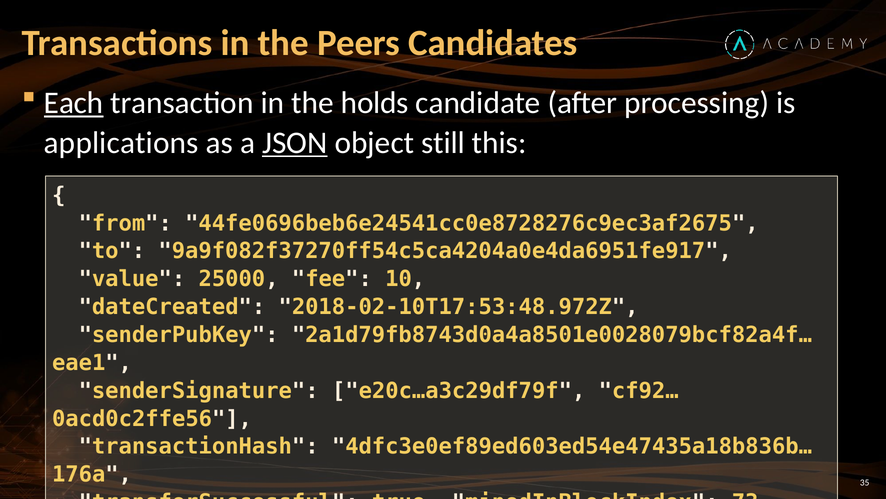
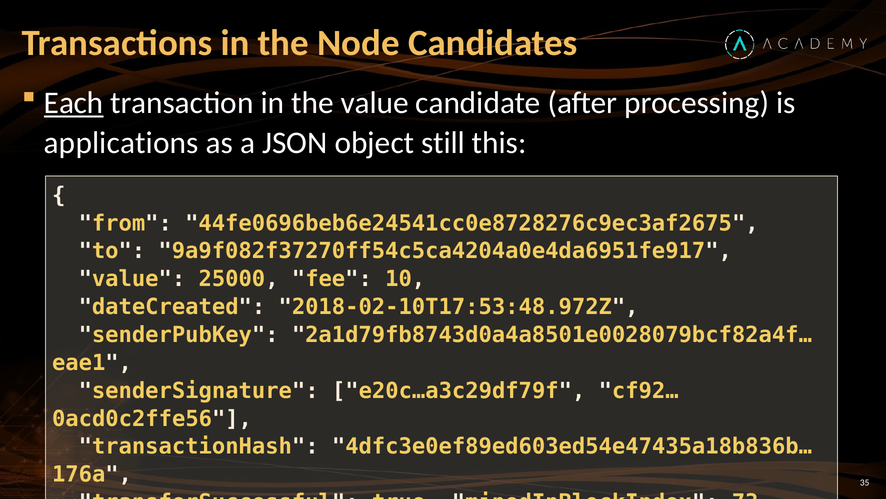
Peers: Peers -> Node (358, 43)
the holds: holds -> value (375, 103)
JSON underline: present -> none (295, 143)
